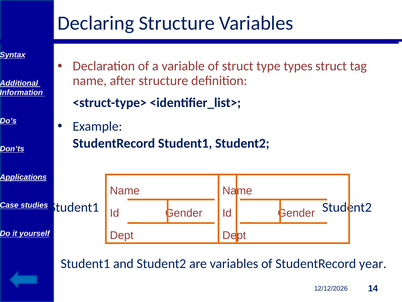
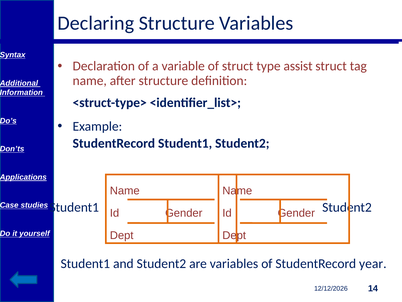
types: types -> assist (298, 66)
